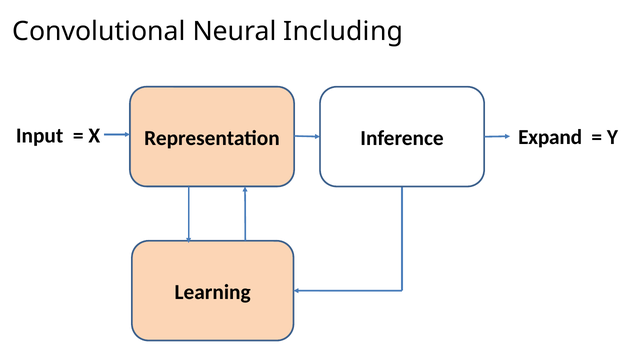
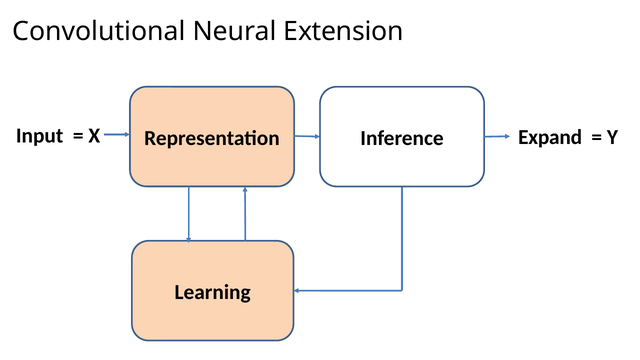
Including: Including -> Extension (344, 31)
